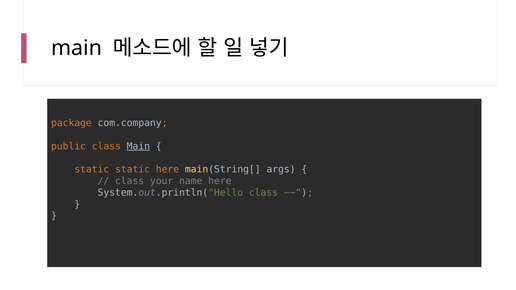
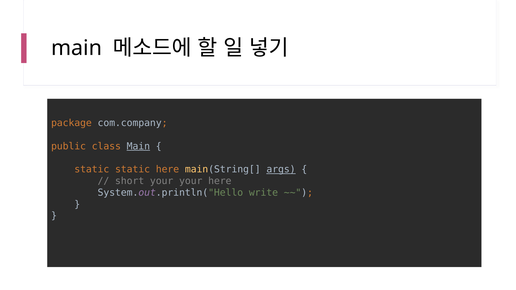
args underline: none -> present (281, 170)
class: class -> short (130, 181)
your name: name -> your (191, 181)
System.out.println("Hello class: class -> write (263, 193)
